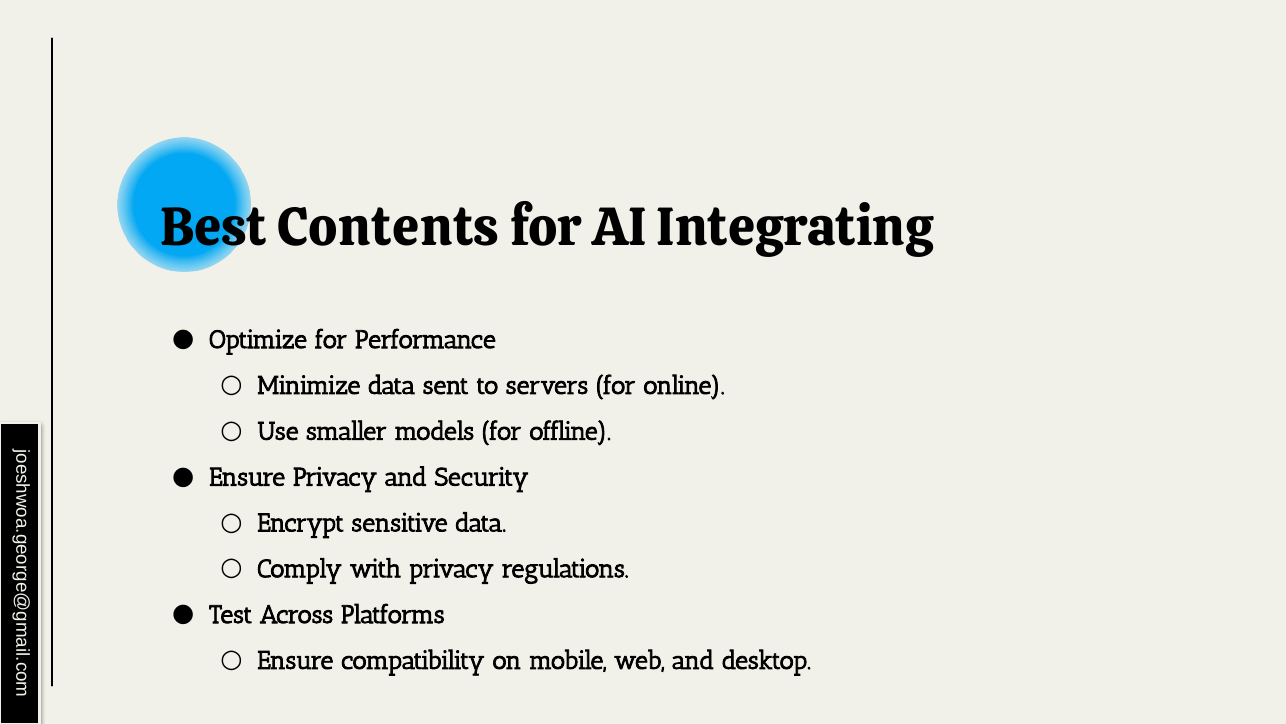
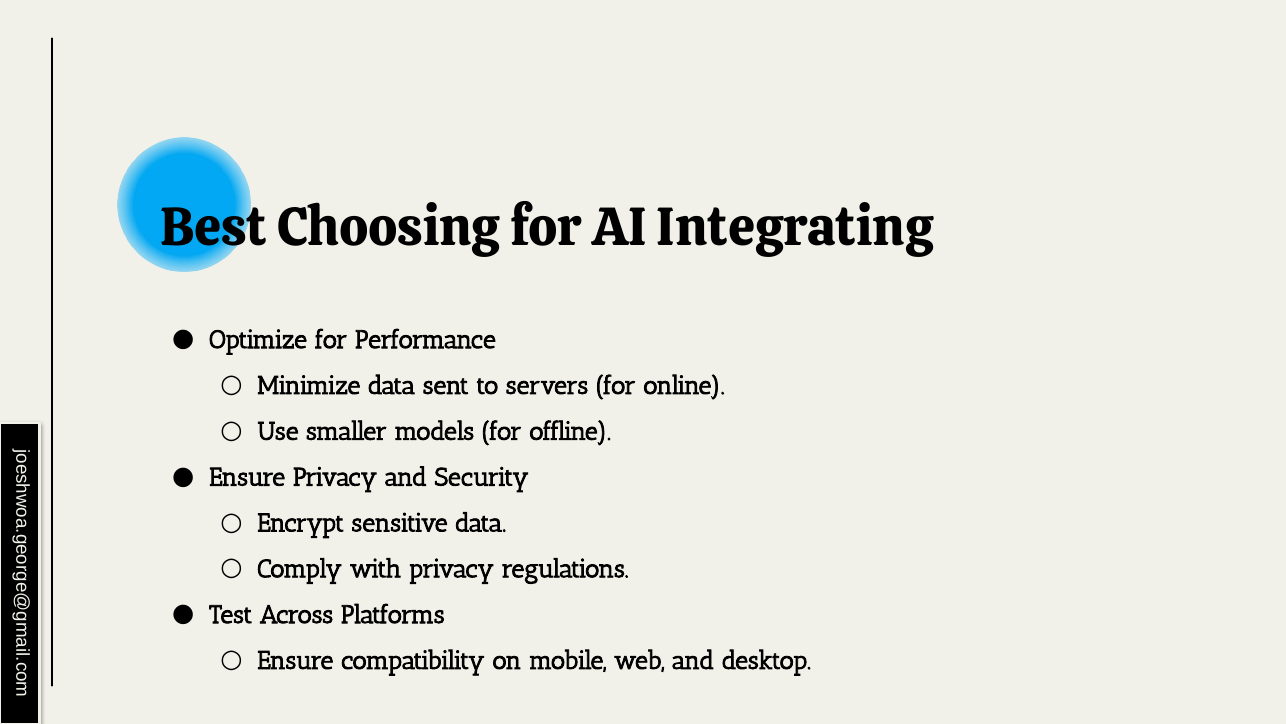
Contents: Contents -> Choosing (389, 228)
